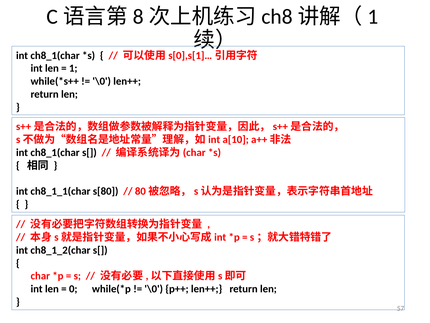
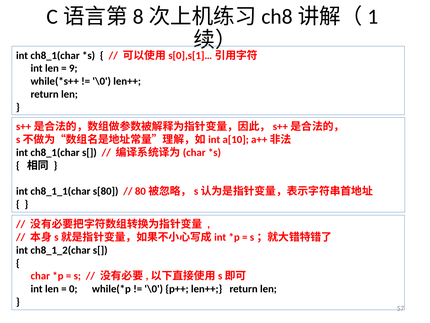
1: 1 -> 9 (73, 68)
